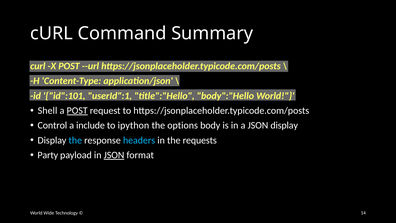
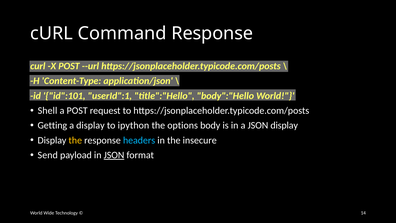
Command Summary: Summary -> Response (212, 33)
POST underline: present -> none (77, 111)
Control: Control -> Getting (52, 125)
a include: include -> display (90, 125)
the colour: light blue -> yellow (75, 140)
requests: requests -> insecure (200, 140)
Party: Party -> Send (48, 155)
